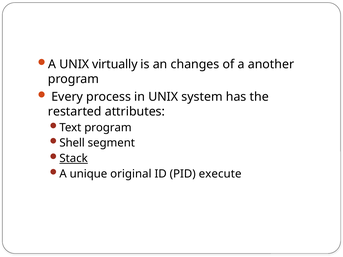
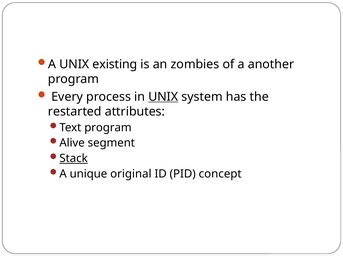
virtually: virtually -> existing (115, 64)
changes: changes -> zombies (195, 64)
UNIX underline: none -> present (163, 97)
Shell: Shell -> Alive (72, 143)
execute: execute -> concept (220, 174)
